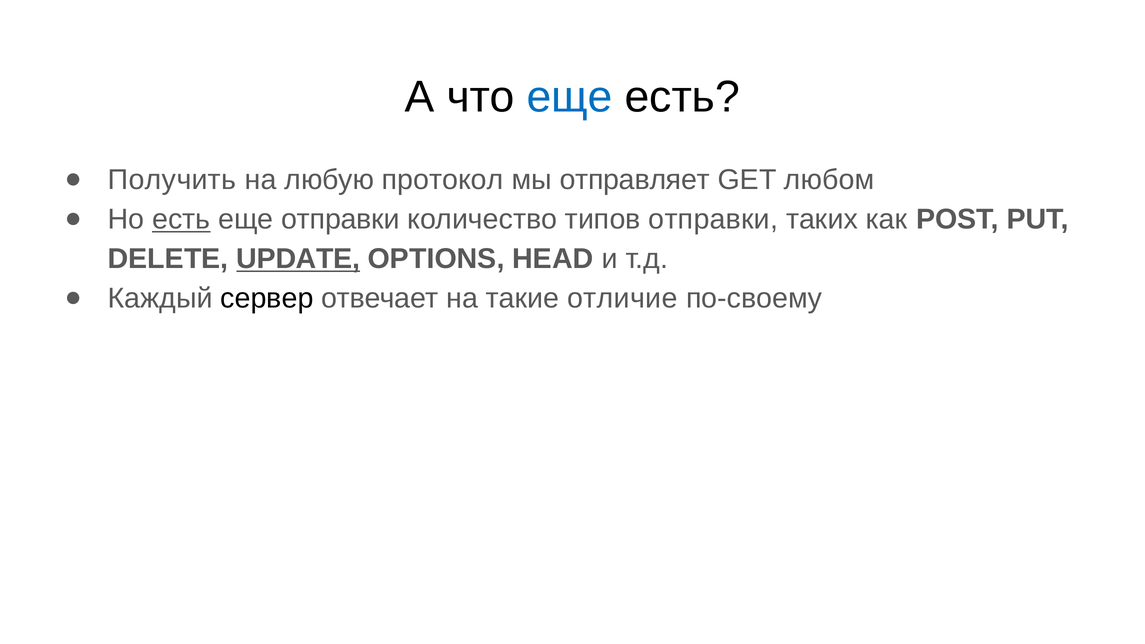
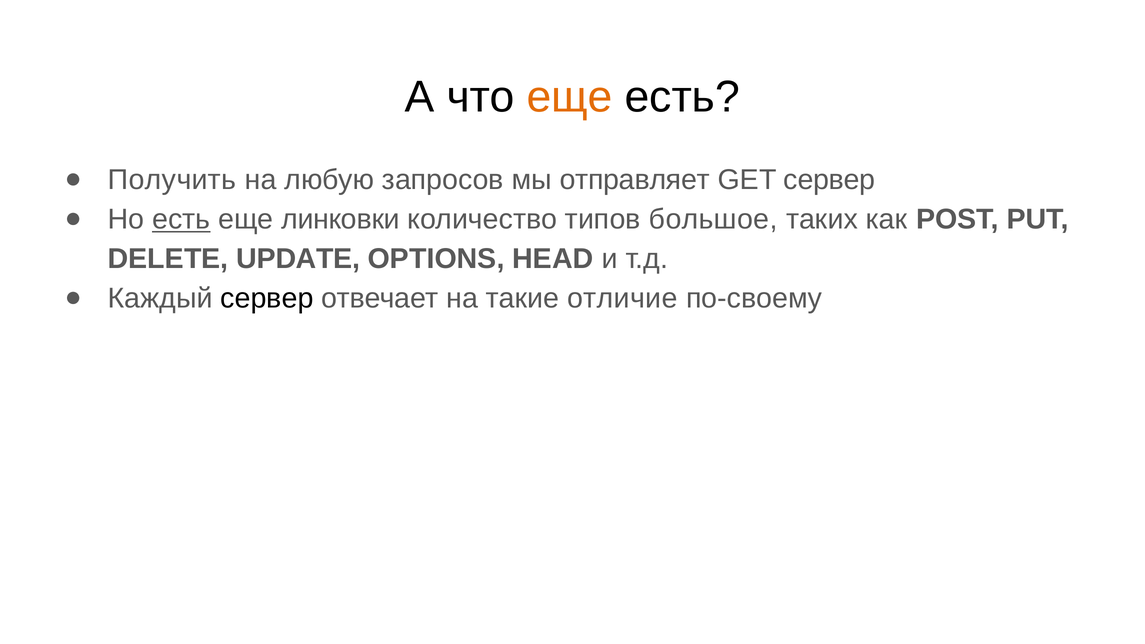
еще colour: blue -> orange (570, 97)
протокол: протокол -> запросов (443, 180)
GET любом: любом -> сервер (829, 180)
еще отправки: отправки -> линковки (340, 220)
типов отправки: отправки -> большое (713, 220)
UPDATE underline: present -> none (298, 259)
